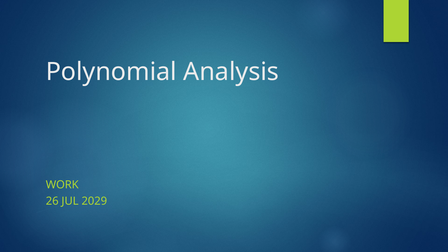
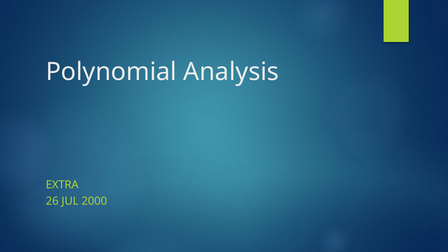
WORK: WORK -> EXTRA (62, 185)
2029: 2029 -> 2000 (94, 201)
